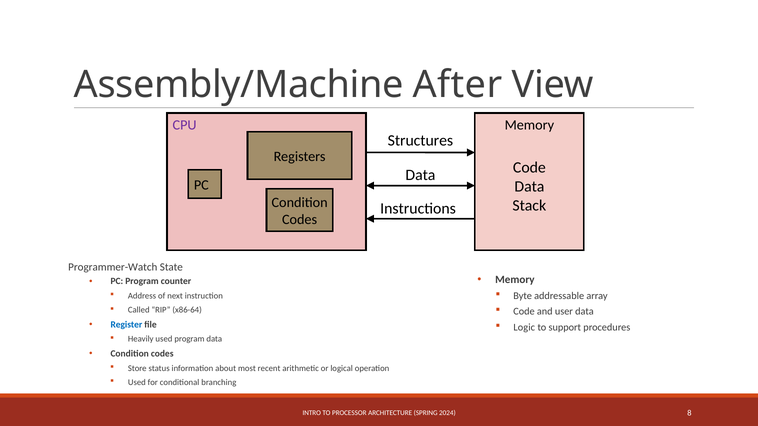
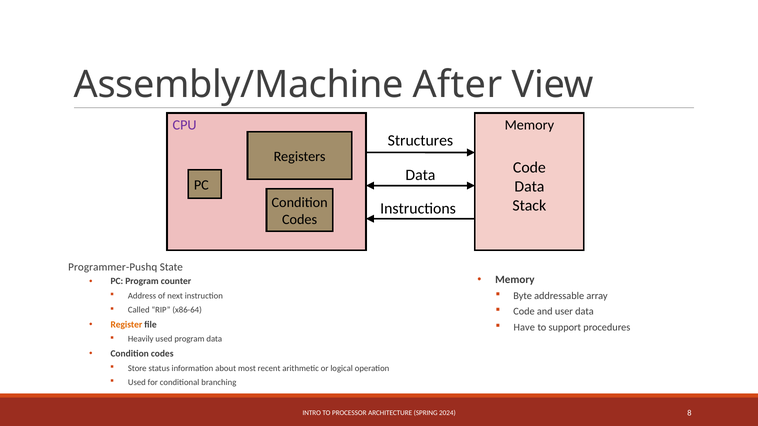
Programmer-Watch: Programmer-Watch -> Programmer-Pushq (113, 267)
Register colour: blue -> orange (126, 325)
Logic: Logic -> Have (524, 328)
